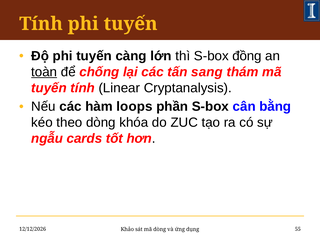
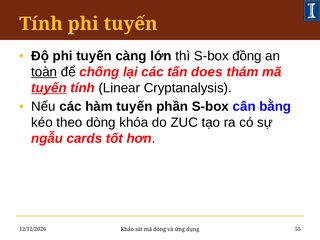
sang: sang -> does (207, 72)
tuyến underline: none -> present (49, 88)
hàm loops: loops -> tuyến (134, 107)
